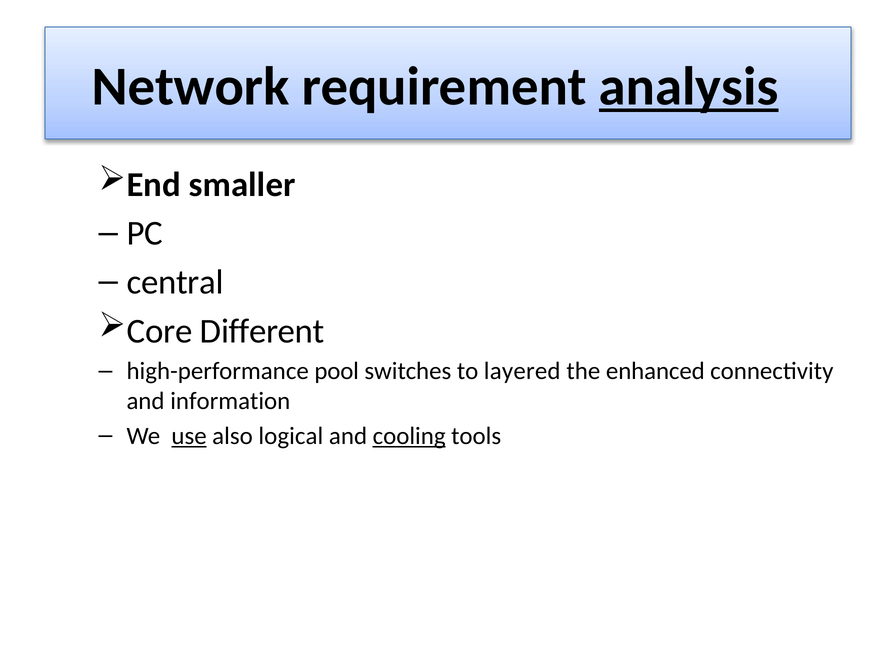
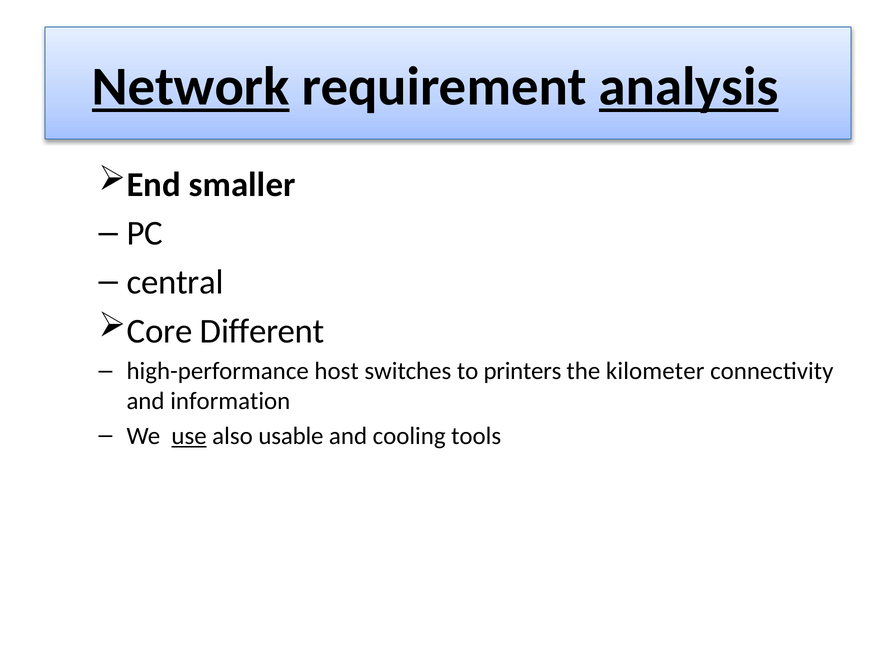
Network underline: none -> present (191, 87)
pool: pool -> host (337, 371)
layered: layered -> printers (522, 371)
enhanced: enhanced -> kilometer (655, 371)
logical: logical -> usable (291, 436)
cooling underline: present -> none (409, 436)
